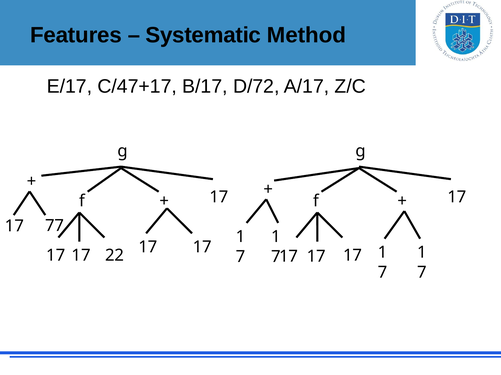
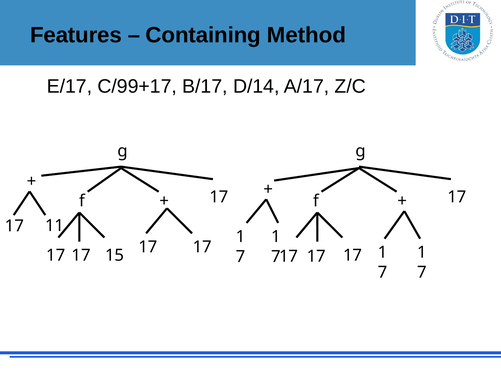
Systematic: Systematic -> Containing (203, 35)
C/47+17: C/47+17 -> C/99+17 (137, 87)
D/72: D/72 -> D/14 (256, 87)
77: 77 -> 11 (55, 226)
22: 22 -> 15 (115, 256)
